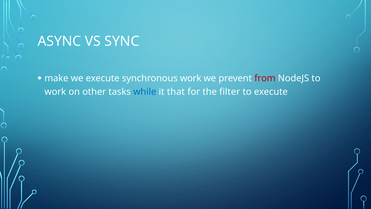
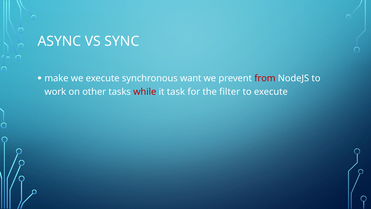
synchronous work: work -> want (191, 78)
while colour: blue -> red (145, 92)
that: that -> task (176, 92)
